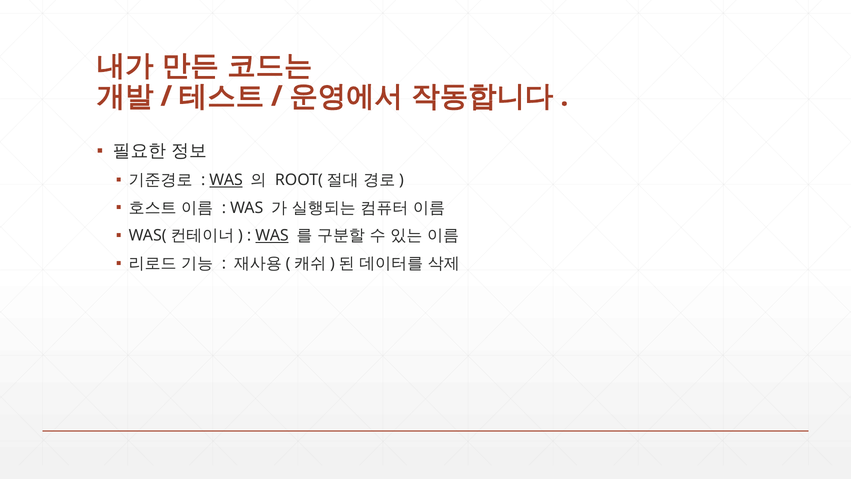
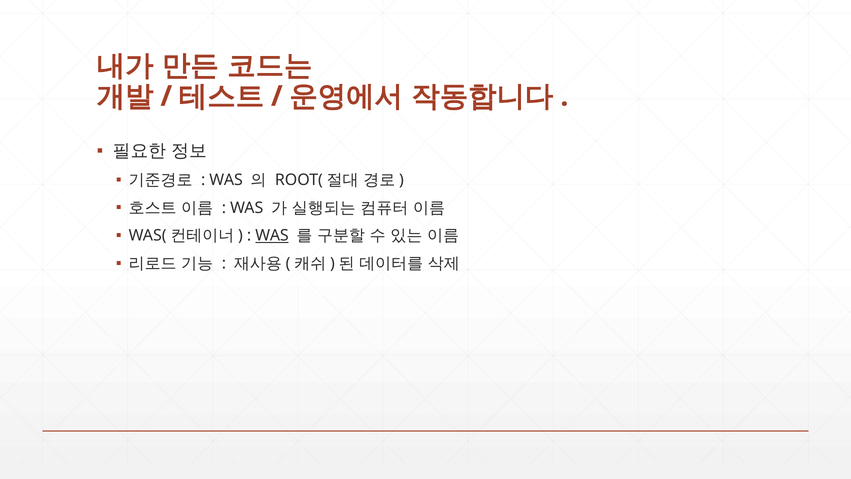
WAS underline: present -> none (226, 180)
